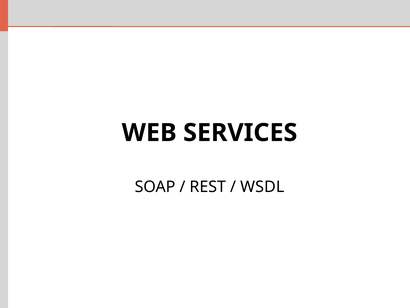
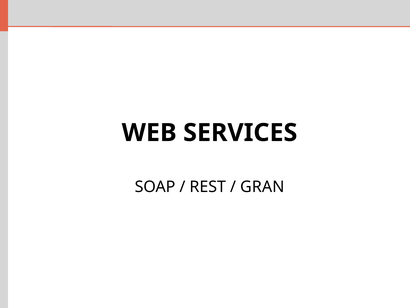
WSDL: WSDL -> GRAN (262, 187)
